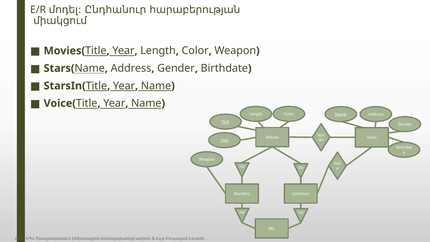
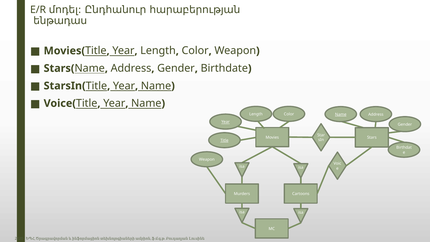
միակցում: միակցում -> ենթադաս (60, 21)
